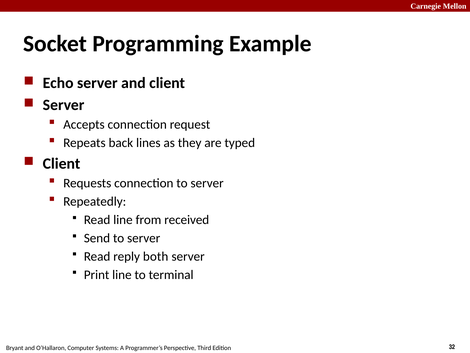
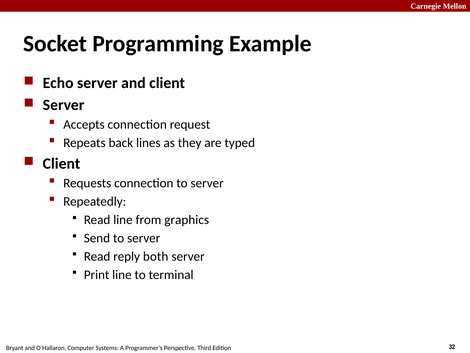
received: received -> graphics (187, 220)
